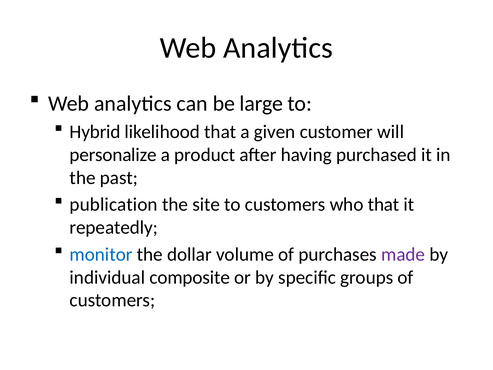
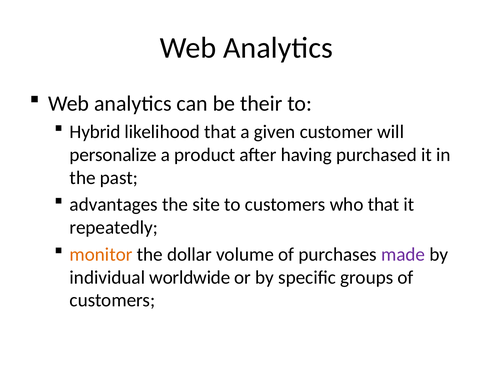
large: large -> their (261, 103)
publication: publication -> advantages (114, 204)
monitor colour: blue -> orange (101, 254)
composite: composite -> worldwide (190, 277)
